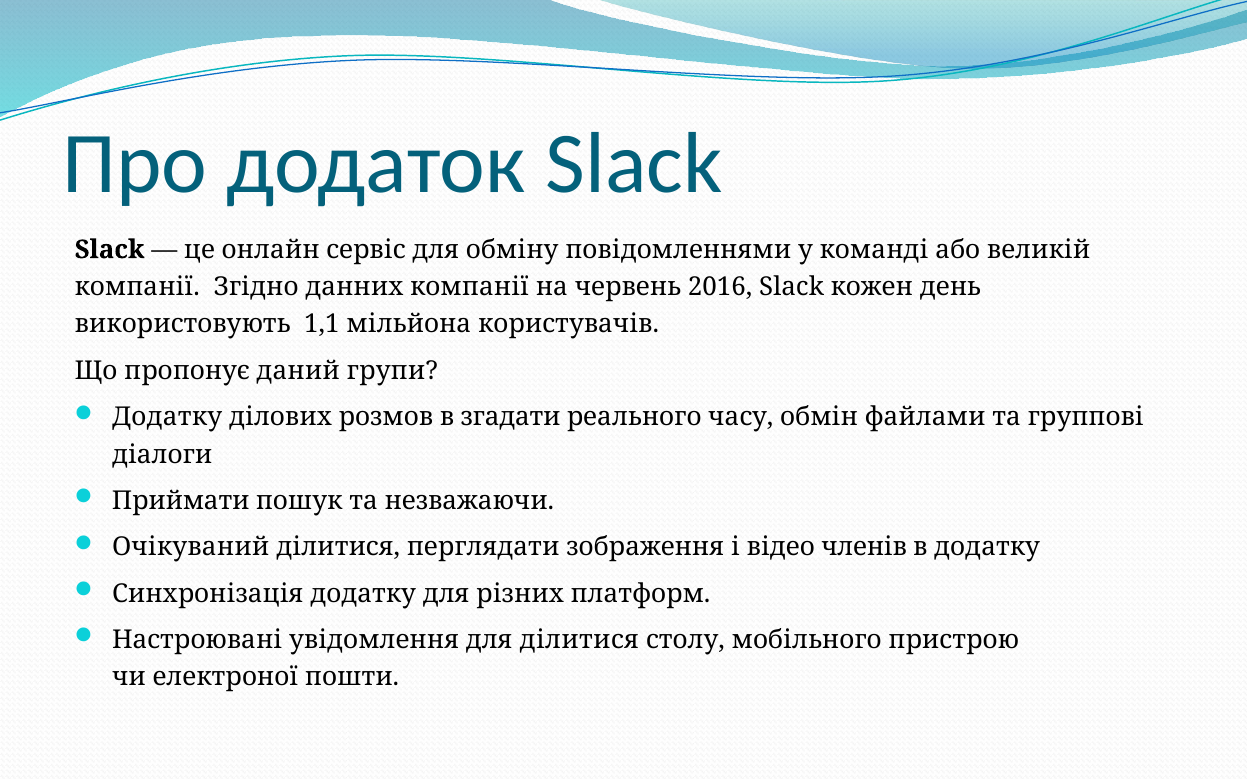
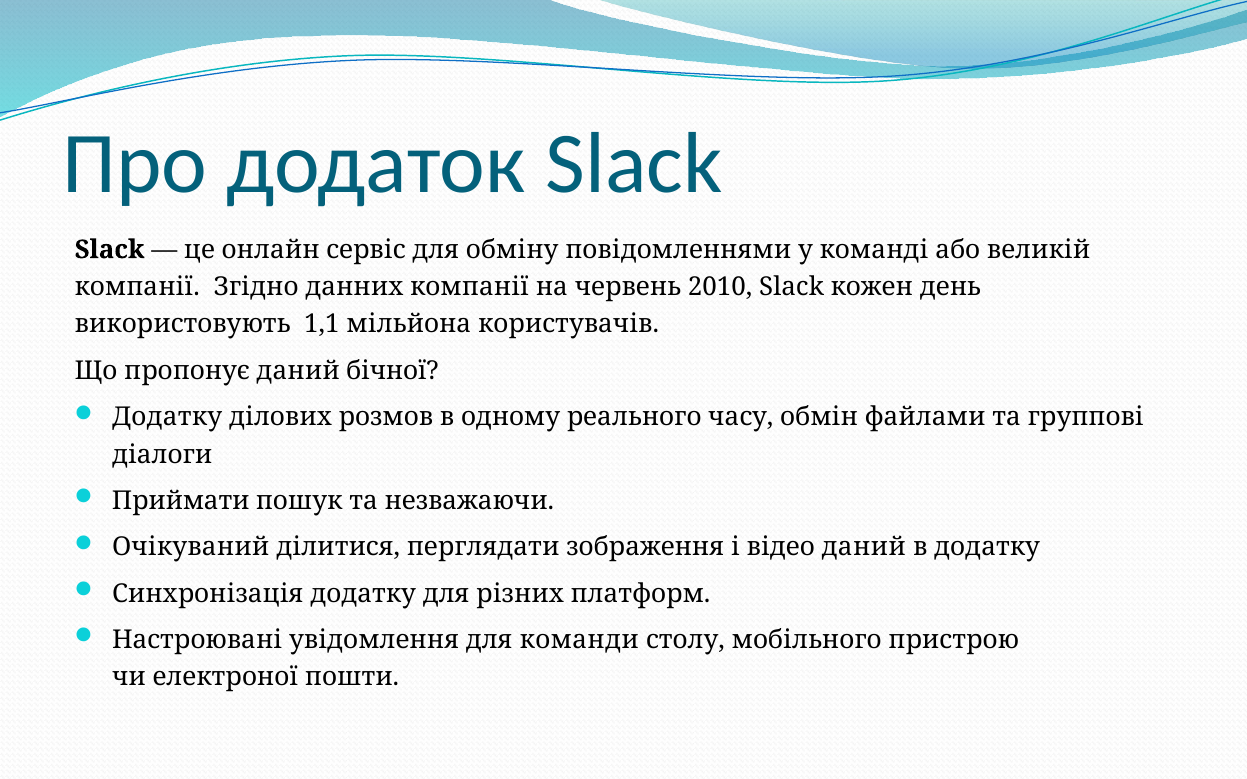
2016: 2016 -> 2010 (720, 287)
групи: групи -> бічної (392, 371)
згадати: згадати -> одному (511, 417)
відео членів: членів -> даний (864, 548)
для ділитися: ділитися -> команди (579, 640)
